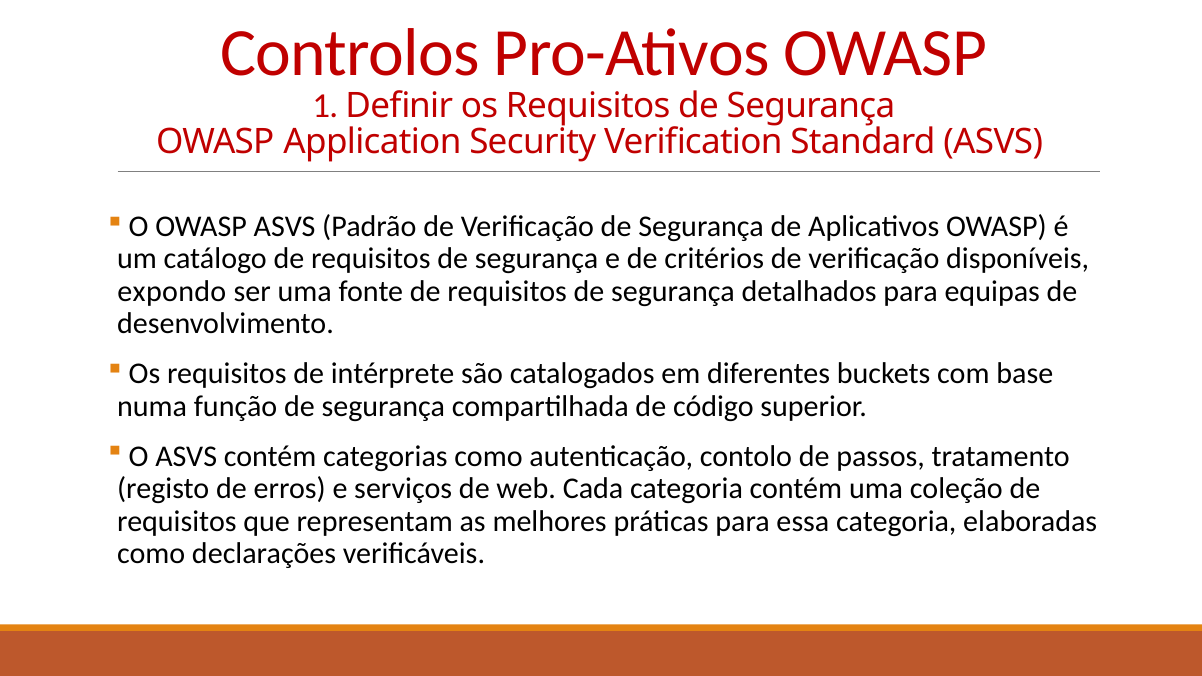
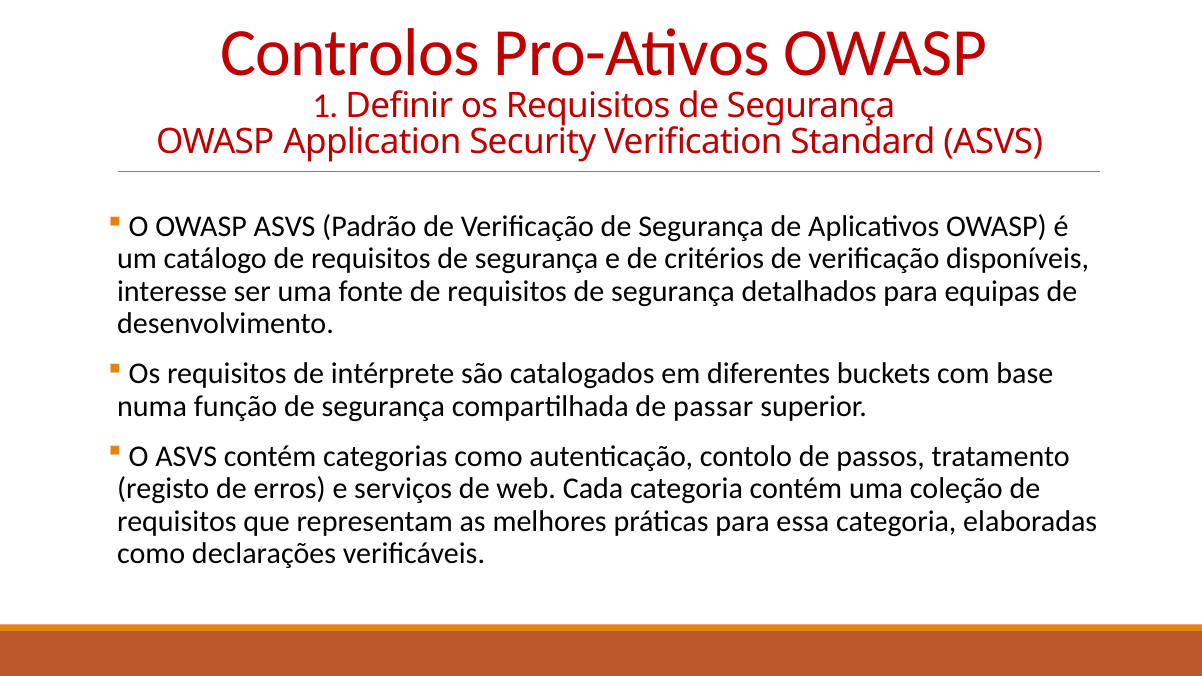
expondo: expondo -> interesse (172, 292)
código: código -> passar (713, 406)
